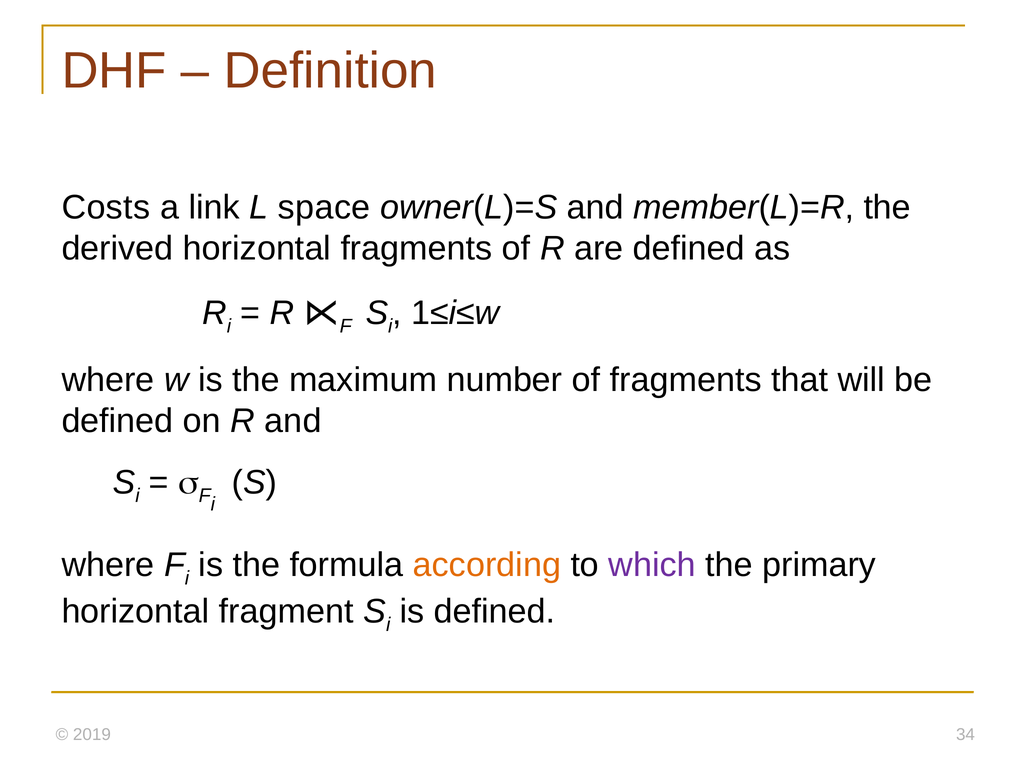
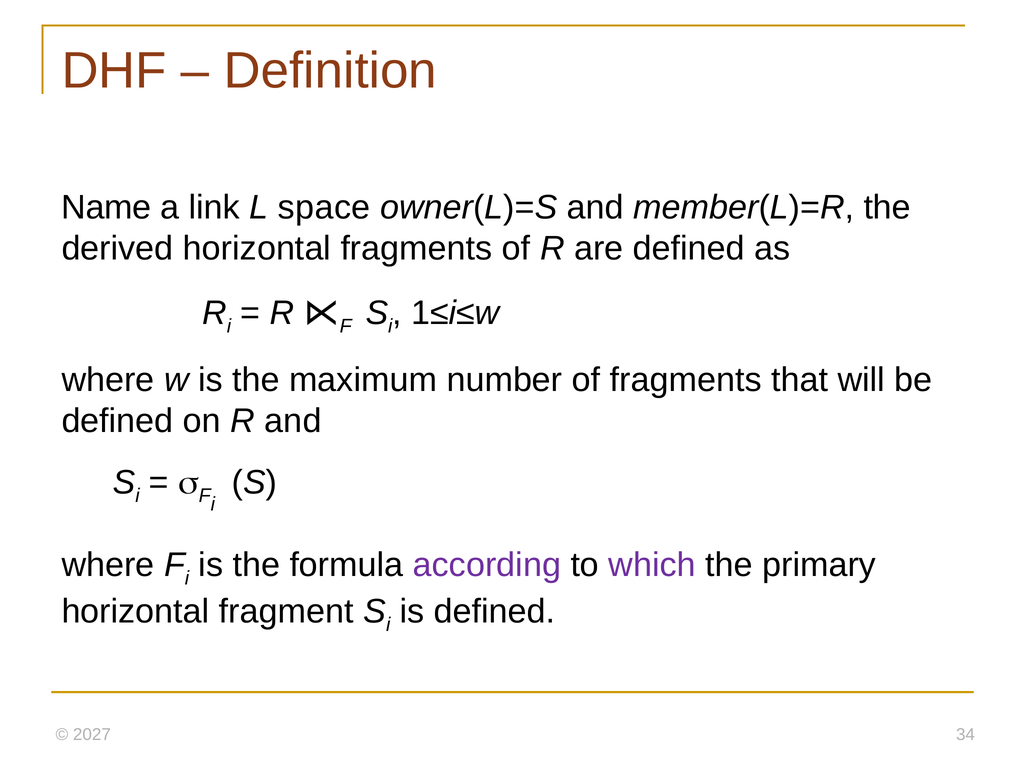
Costs: Costs -> Name (106, 207)
according colour: orange -> purple (487, 565)
2019: 2019 -> 2027 (92, 734)
